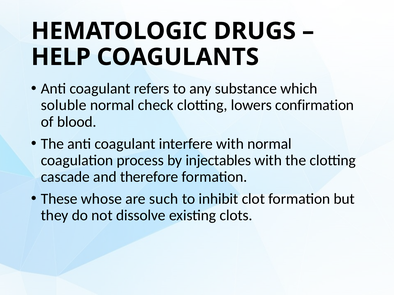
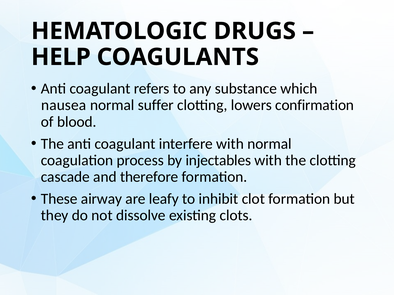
soluble: soluble -> nausea (64, 105)
check: check -> suffer (156, 105)
whose: whose -> airway (102, 199)
such: such -> leafy (164, 199)
